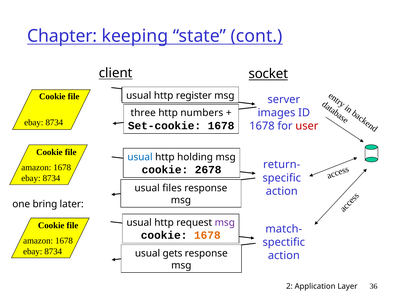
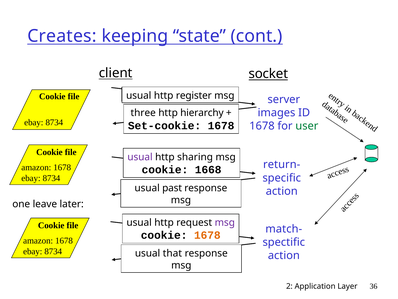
Chapter: Chapter -> Creates (62, 36)
numbers: numbers -> hierarchy (202, 113)
user colour: red -> green (307, 126)
usual colour: blue -> purple (140, 157)
holding: holding -> sharing (195, 157)
2678: 2678 -> 1668 (208, 169)
files: files -> past (172, 188)
bring: bring -> leave (45, 204)
gets: gets -> that (172, 253)
